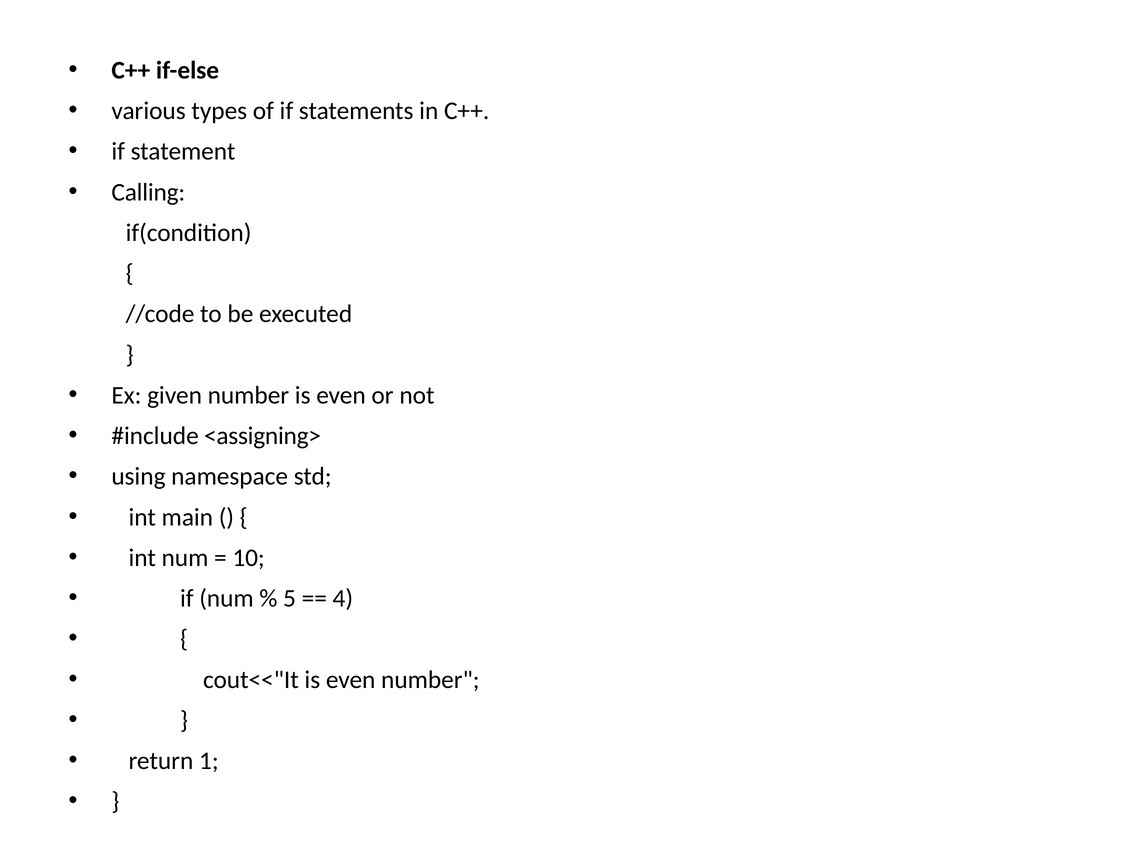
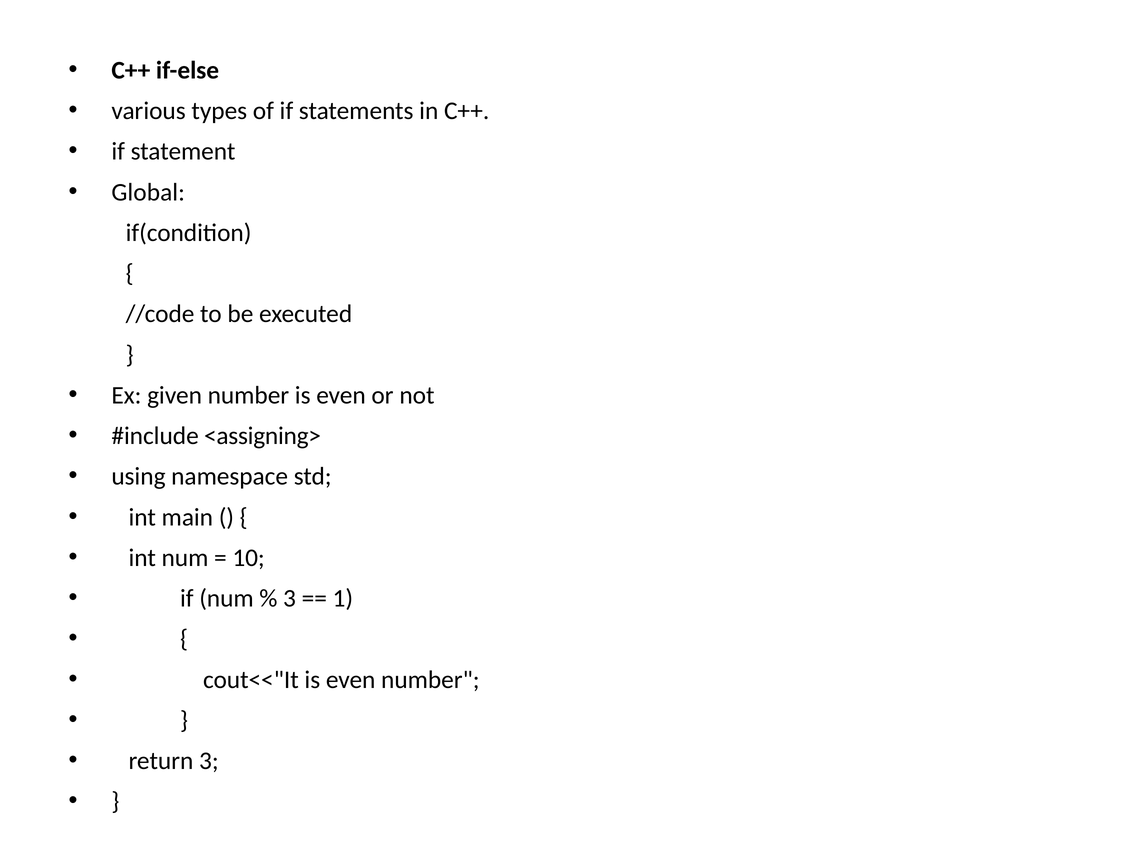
Calling: Calling -> Global (148, 192)
5: 5 -> 3 (290, 599)
4: 4 -> 1 (343, 599)
return 1: 1 -> 3 (209, 761)
